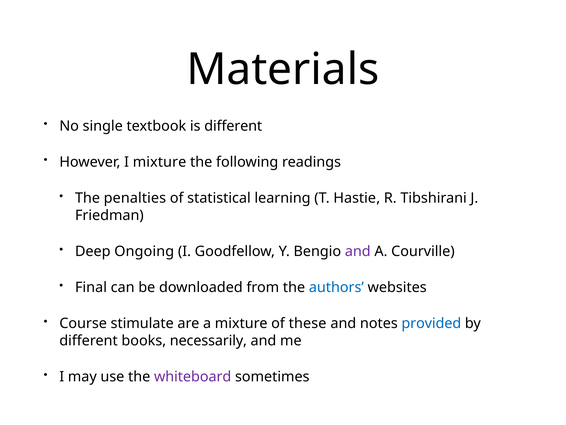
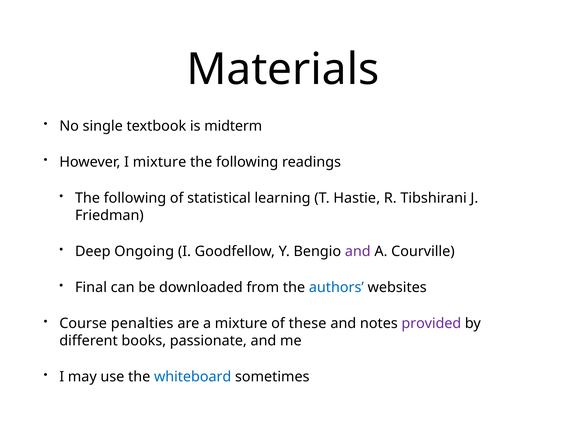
is different: different -> midterm (233, 126)
penalties: penalties -> following (135, 198)
stimulate: stimulate -> penalties (142, 323)
provided colour: blue -> purple (431, 323)
necessarily: necessarily -> passionate (208, 340)
whiteboard colour: purple -> blue (193, 376)
